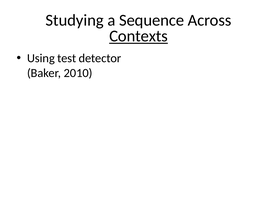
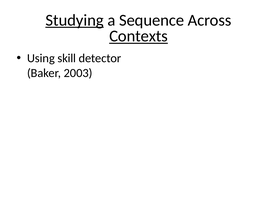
Studying underline: none -> present (75, 20)
test: test -> skill (67, 58)
2010: 2010 -> 2003 (78, 73)
